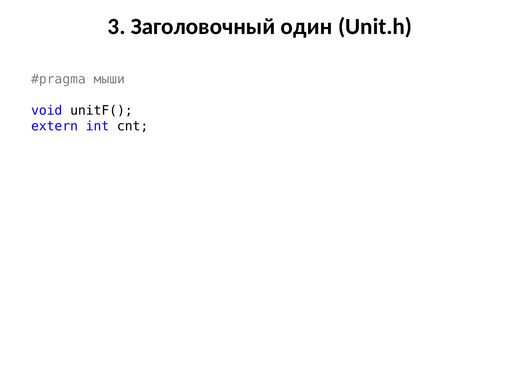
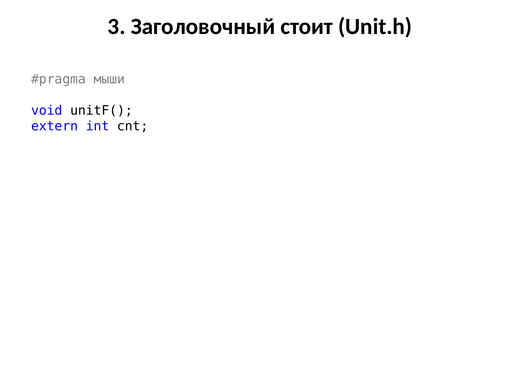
один: один -> стоит (307, 26)
